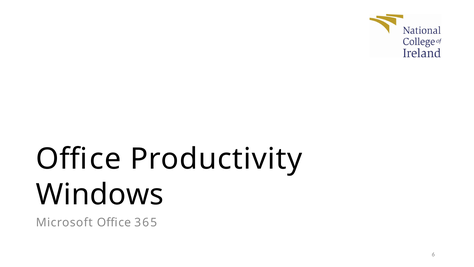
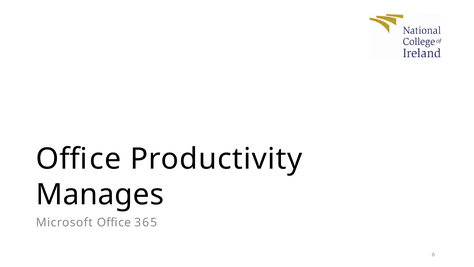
Windows: Windows -> Manages (100, 195)
